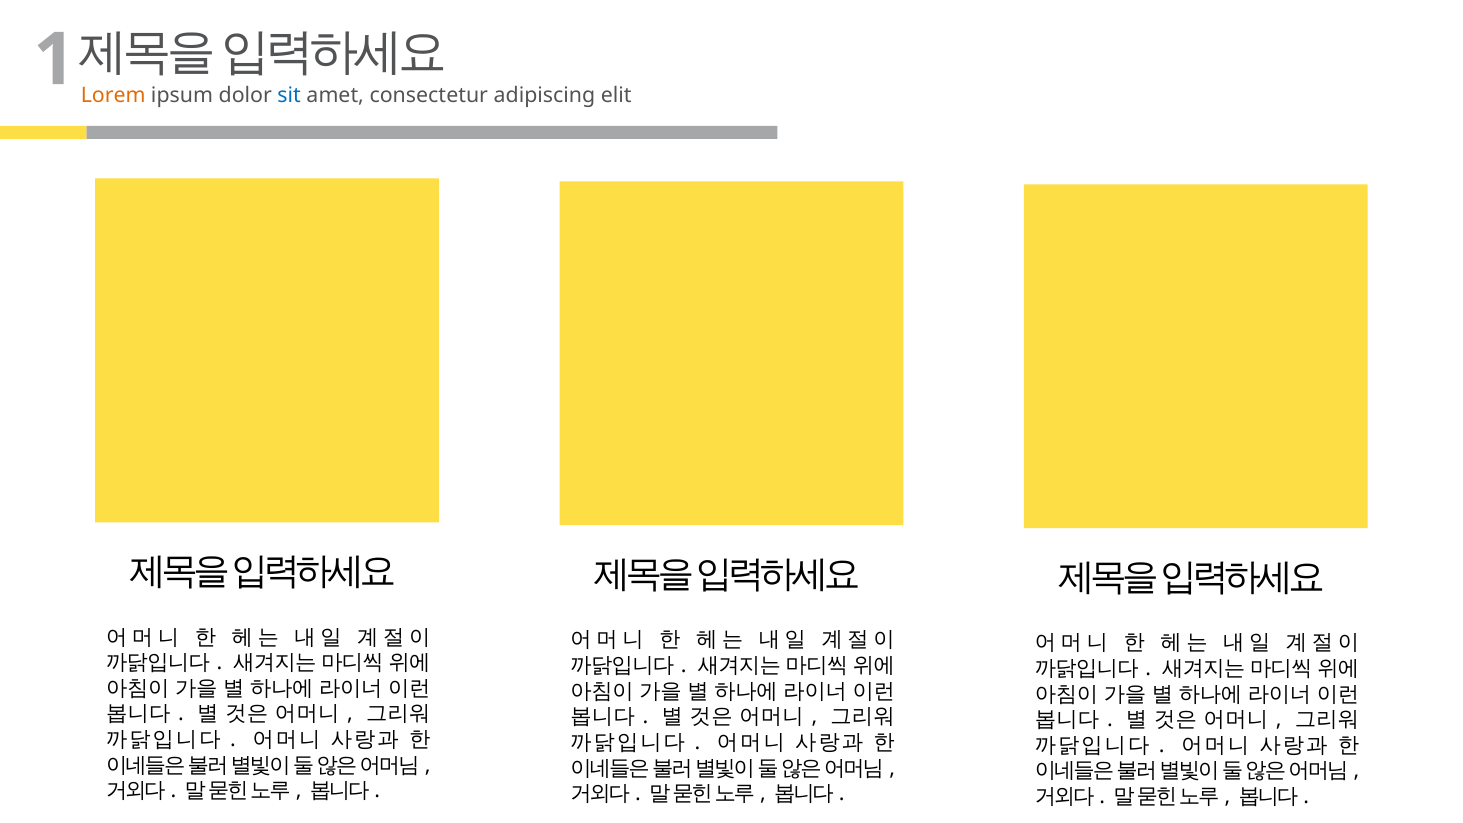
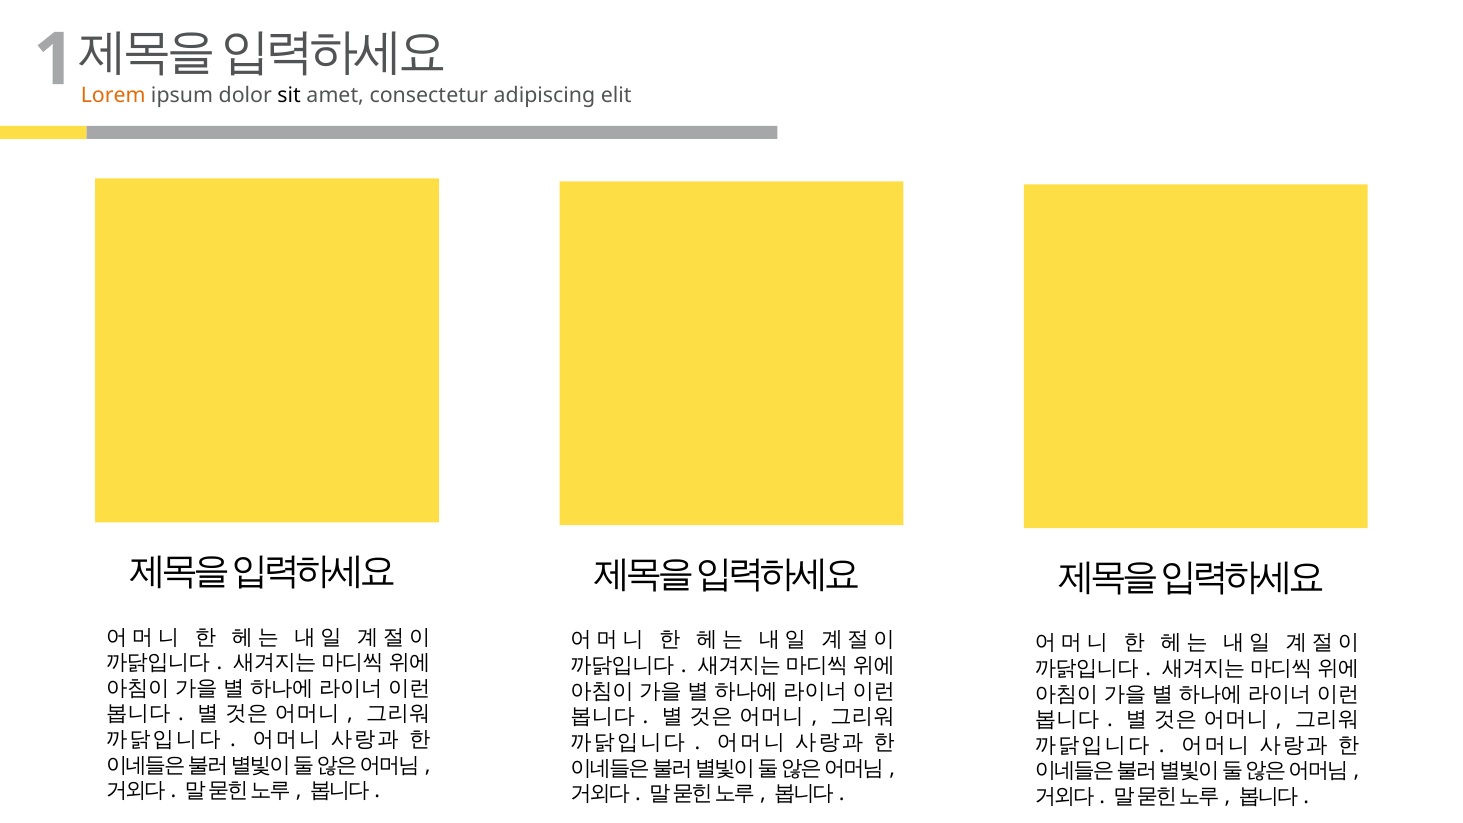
sit colour: blue -> black (289, 95)
